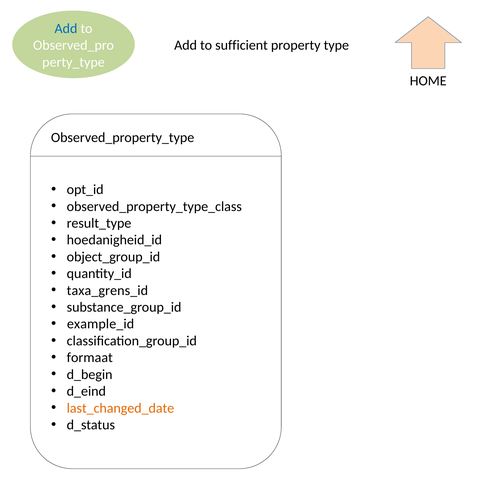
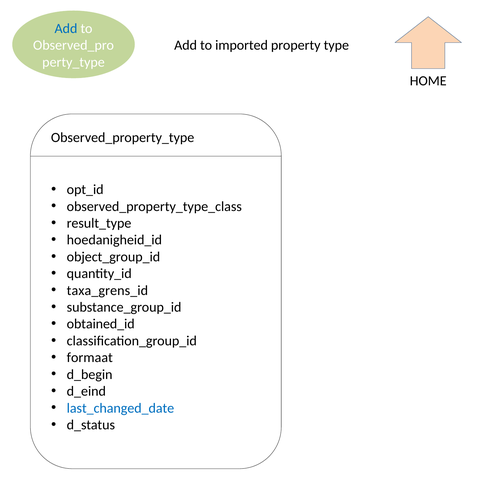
sufficient: sufficient -> imported (242, 45)
example_id: example_id -> obtained_id (101, 324)
last_changed_date colour: orange -> blue (120, 408)
